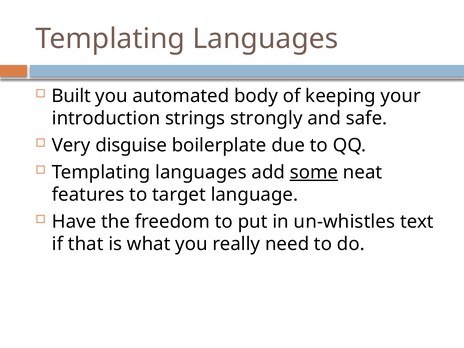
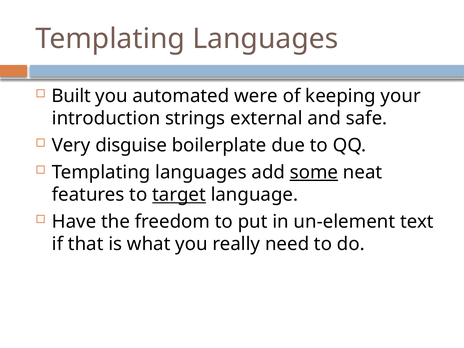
body: body -> were (256, 96)
strongly: strongly -> external (266, 118)
target underline: none -> present (179, 195)
un-whistles: un-whistles -> un-element (344, 222)
